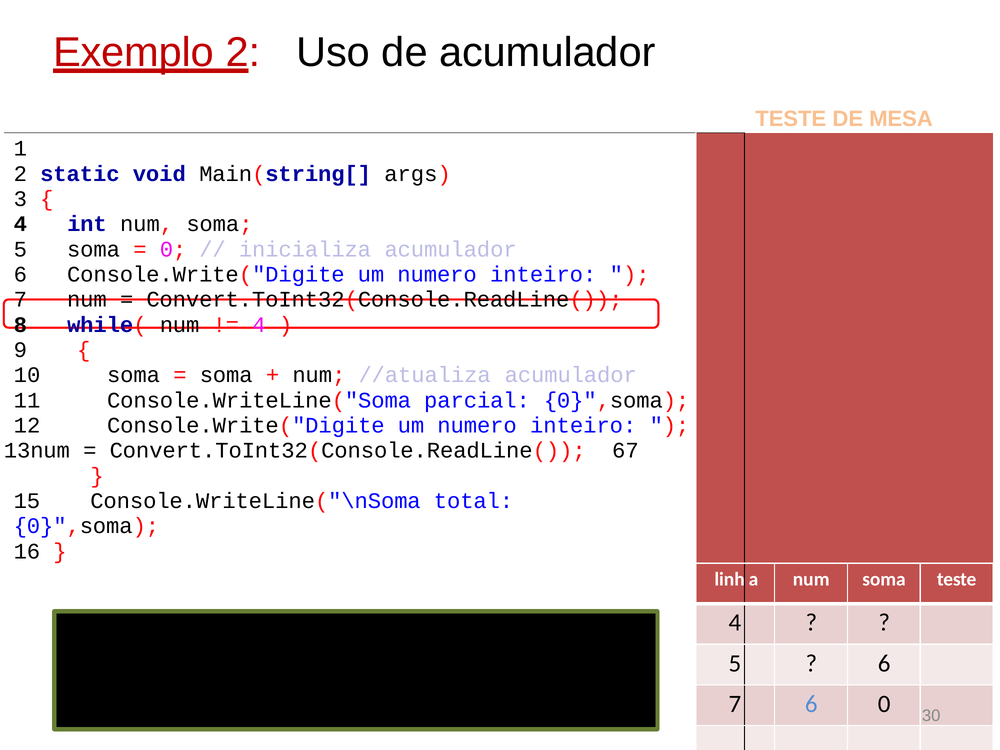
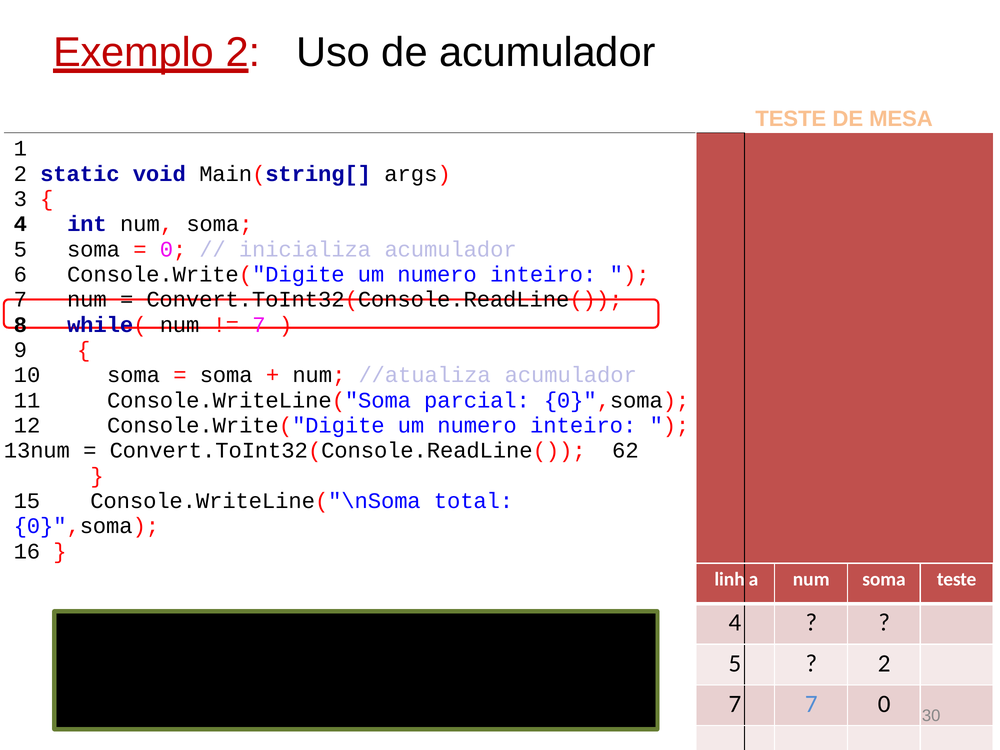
4: 4 -> 7 (259, 325)
67: 67 -> 62 (625, 451)
6: 6 -> 2 (884, 663)
7 6: 6 -> 7 (811, 704)
